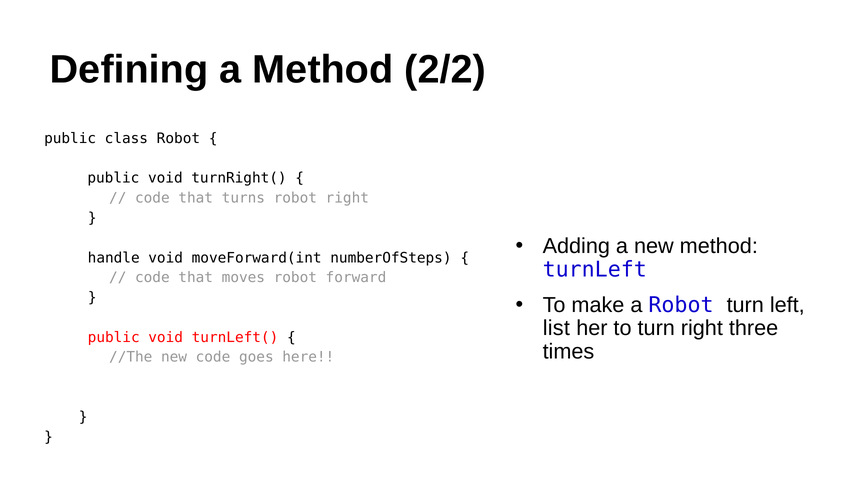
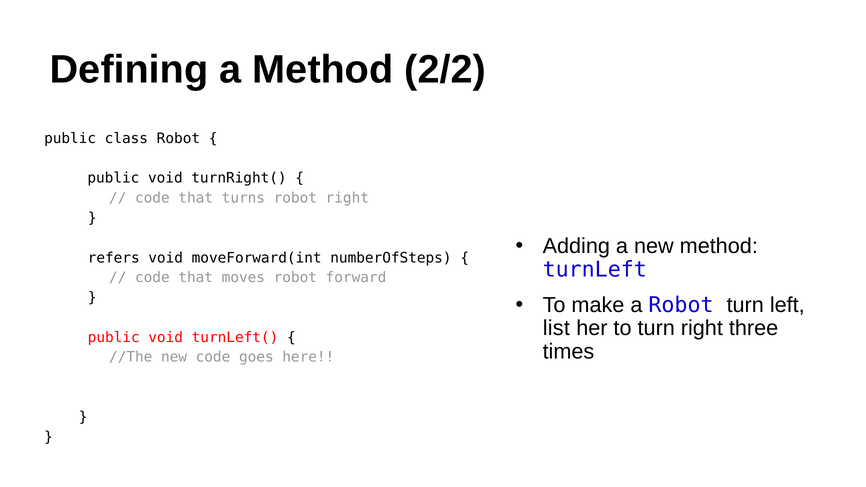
handle: handle -> refers (114, 258)
